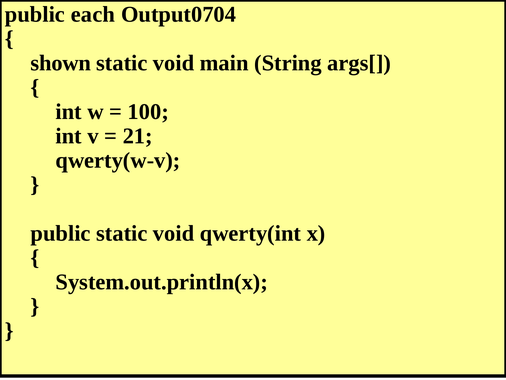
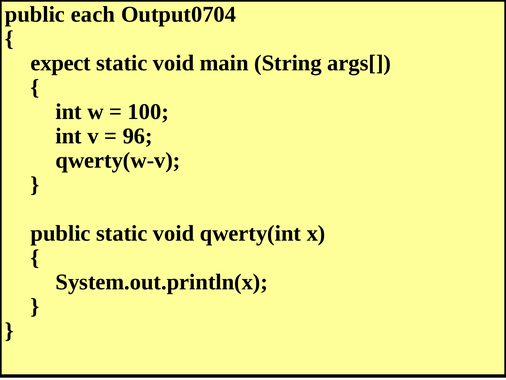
shown: shown -> expect (61, 63)
21: 21 -> 96 (138, 136)
